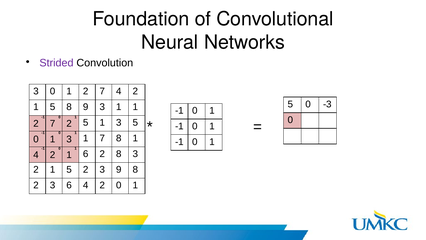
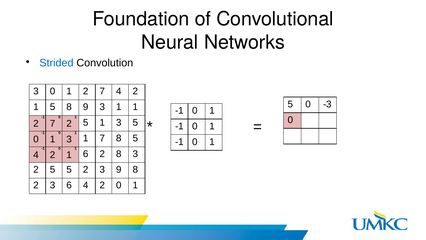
Strided colour: purple -> blue (56, 63)
8 1: 1 -> 5 (135, 138)
1: 1 -> 5 (53, 170)
